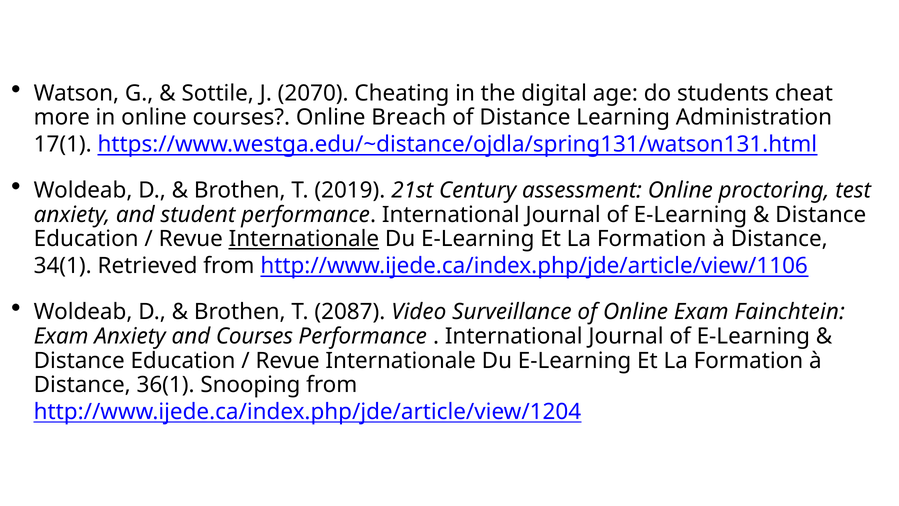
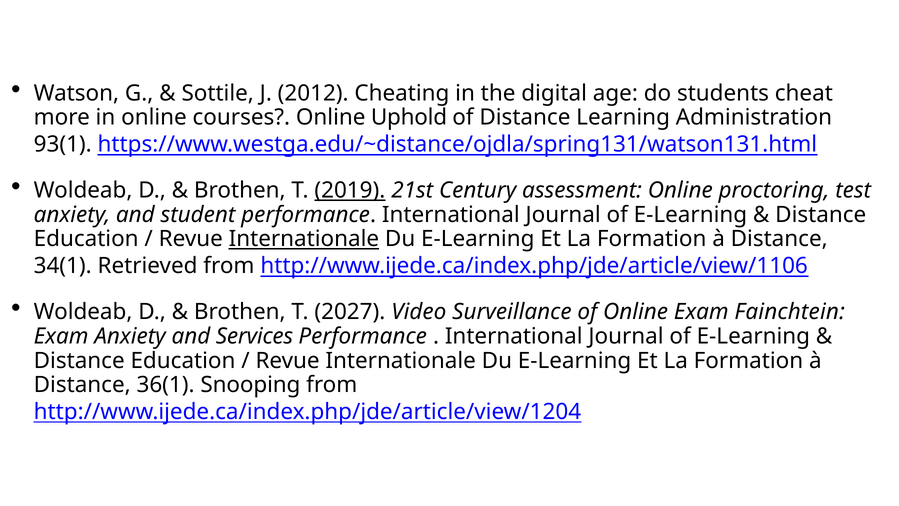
2070: 2070 -> 2012 (313, 93)
Breach: Breach -> Uphold (409, 117)
17(1: 17(1 -> 93(1 (63, 144)
2019 underline: none -> present (350, 190)
2087: 2087 -> 2027 (350, 312)
and Courses: Courses -> Services (255, 336)
